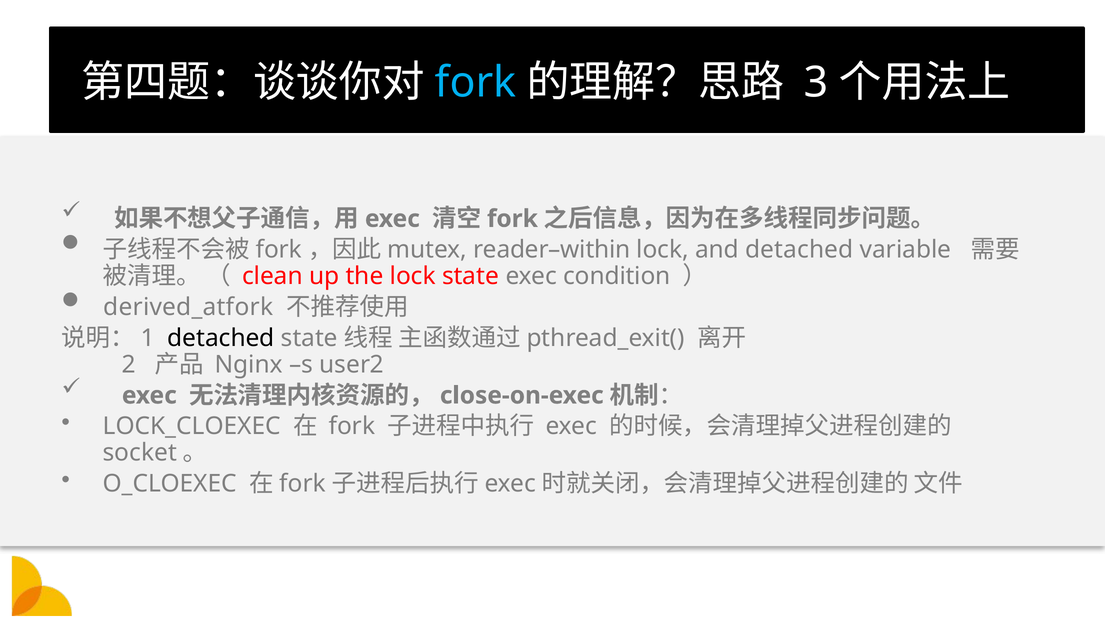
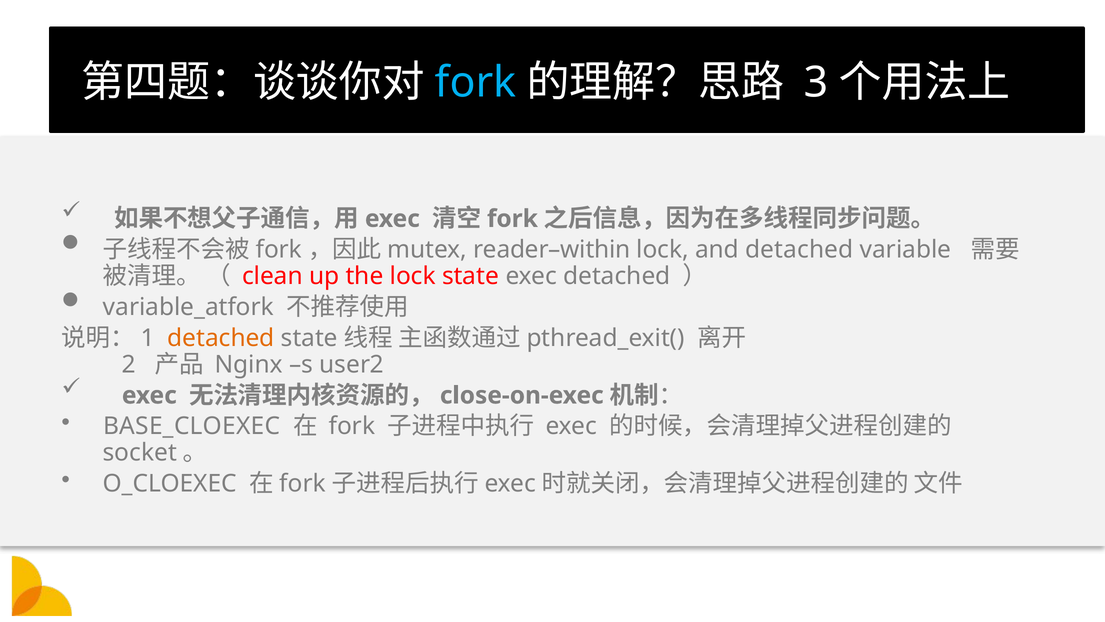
exec condition: condition -> detached (617, 276)
derived_atfork: derived_atfork -> variable_atfork (188, 307)
detached colour: black -> orange (221, 338)
LOCK_CLOEXEC: LOCK_CLOEXEC -> BASE_CLOEXEC (192, 426)
